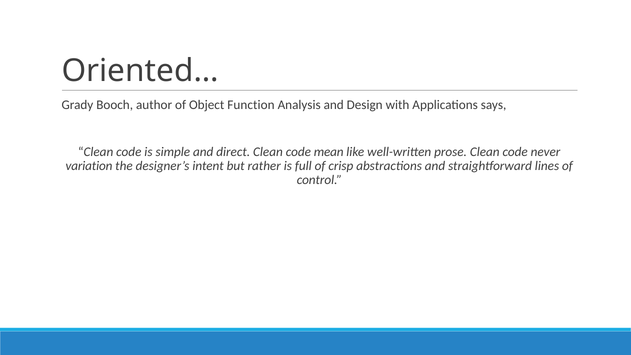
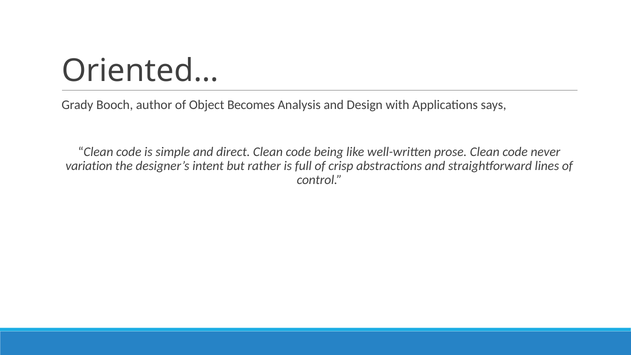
Function: Function -> Becomes (251, 105)
mean: mean -> being (329, 152)
